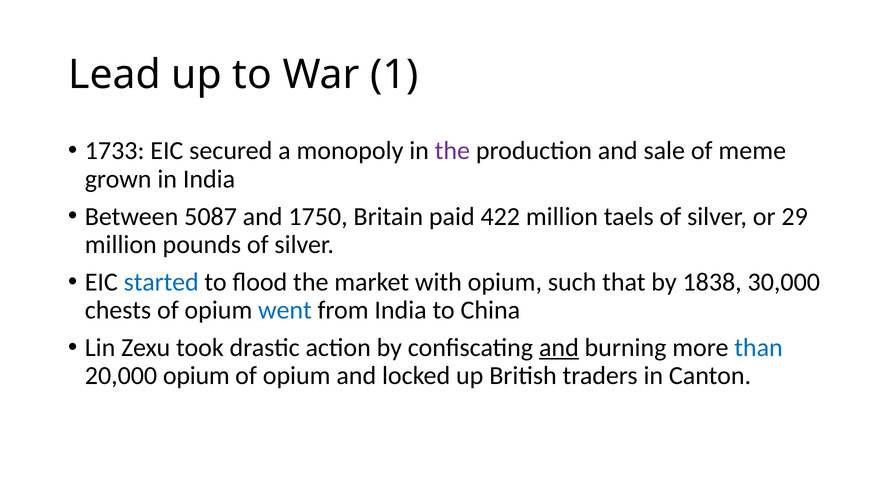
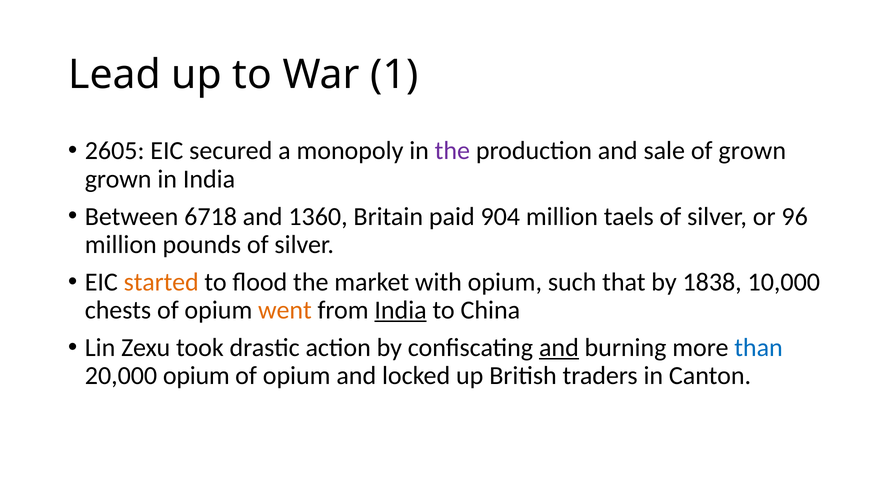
1733: 1733 -> 2605 (115, 151)
of meme: meme -> grown (752, 151)
5087: 5087 -> 6718 (211, 217)
1750: 1750 -> 1360 (318, 217)
422: 422 -> 904 (500, 217)
29: 29 -> 96 (795, 217)
started colour: blue -> orange (161, 282)
30,000: 30,000 -> 10,000 (784, 282)
went colour: blue -> orange (285, 310)
India underline: none -> present (401, 310)
